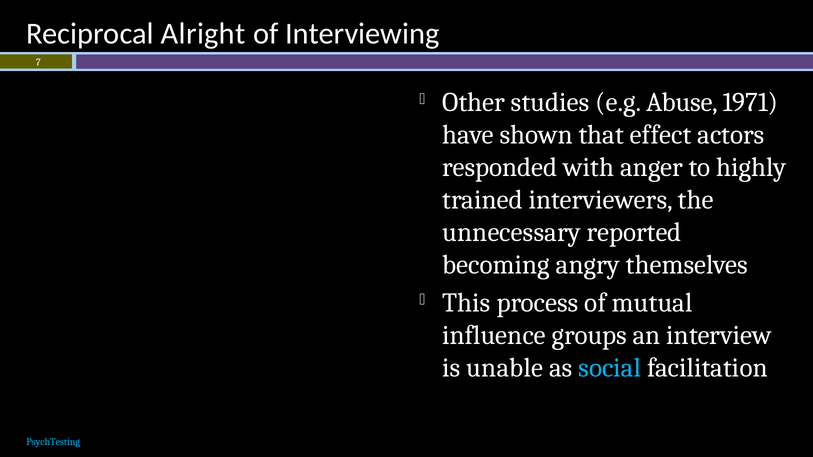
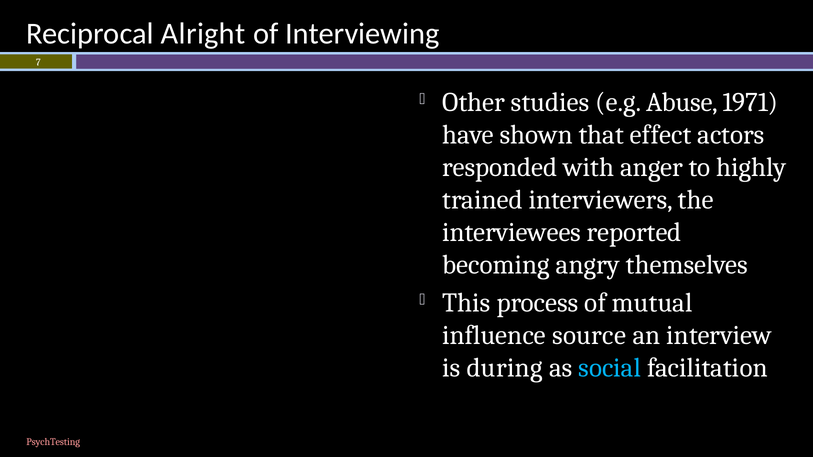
unnecessary: unnecessary -> interviewees (512, 233)
groups: groups -> source (589, 336)
unable: unable -> during (505, 368)
PsychTesting colour: light blue -> pink (53, 442)
